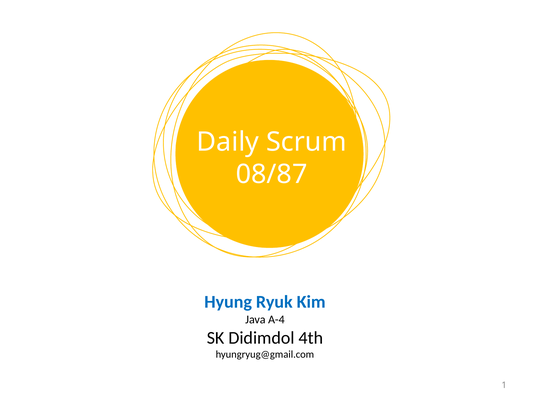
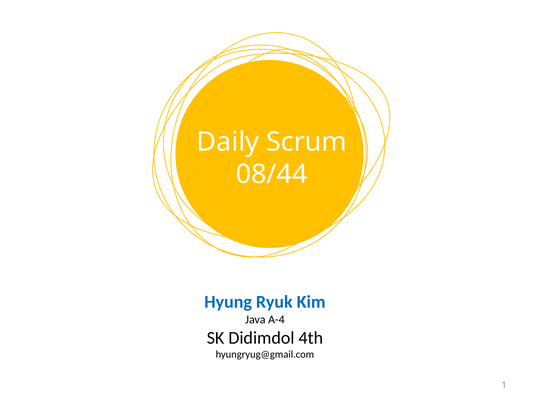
08/87: 08/87 -> 08/44 (272, 175)
